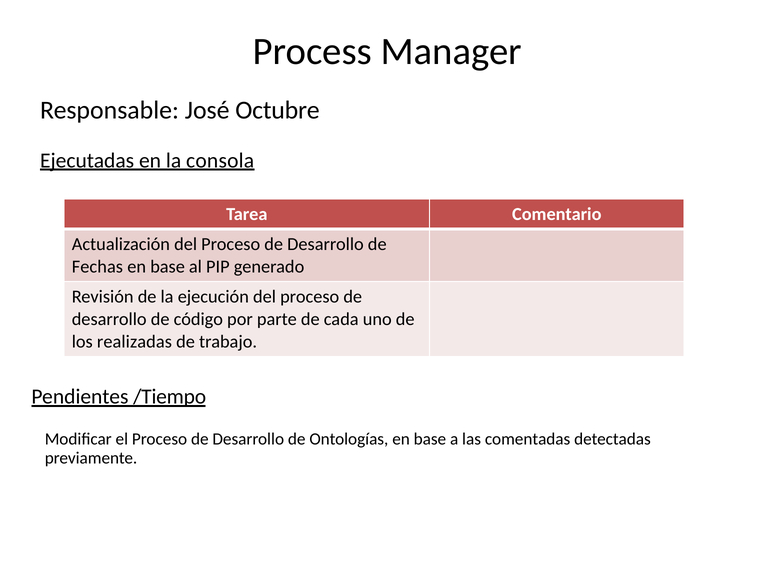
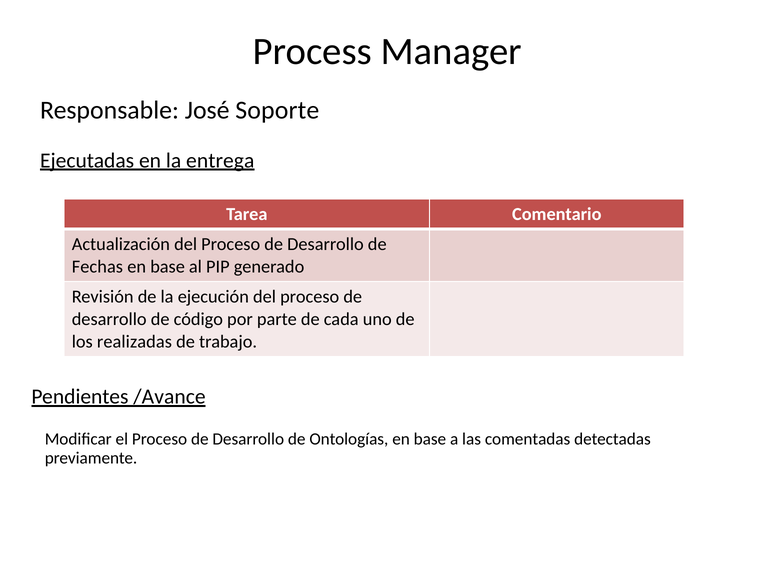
Octubre: Octubre -> Soporte (277, 110)
consola: consola -> entrega (220, 161)
/Tiempo: /Tiempo -> /Avance (170, 397)
